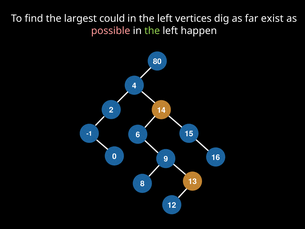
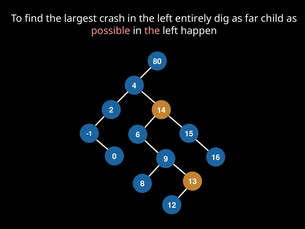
could: could -> crash (112, 19)
vertices: vertices -> entirely (193, 19)
exist: exist -> child (272, 19)
the colour: light green -> pink (152, 31)
